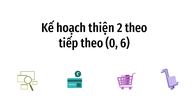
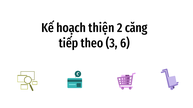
2 theo: theo -> căng (136, 28)
0: 0 -> 3 (112, 43)
